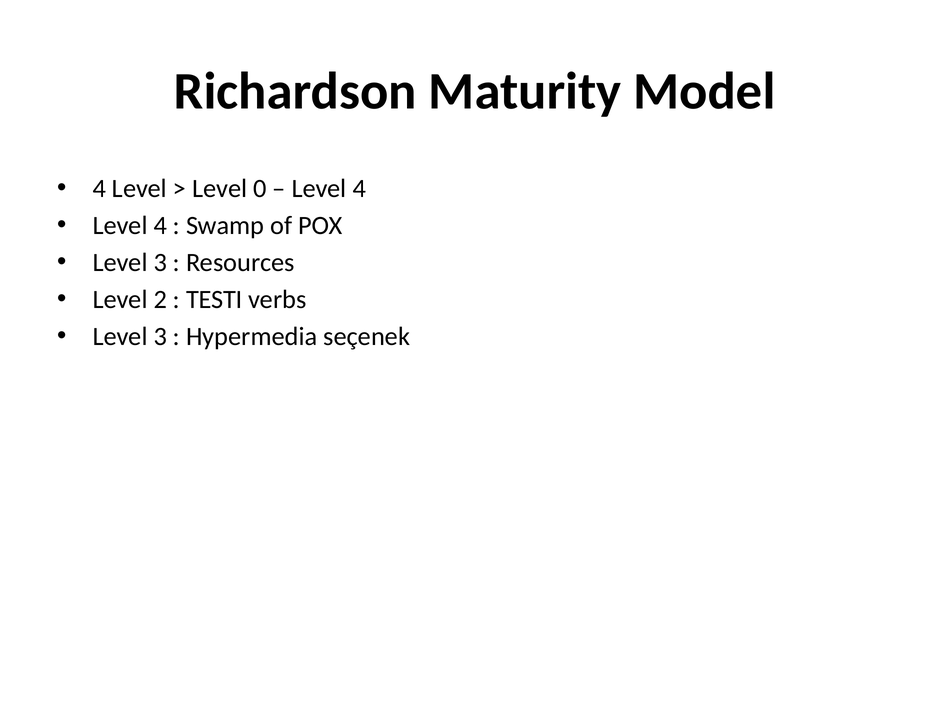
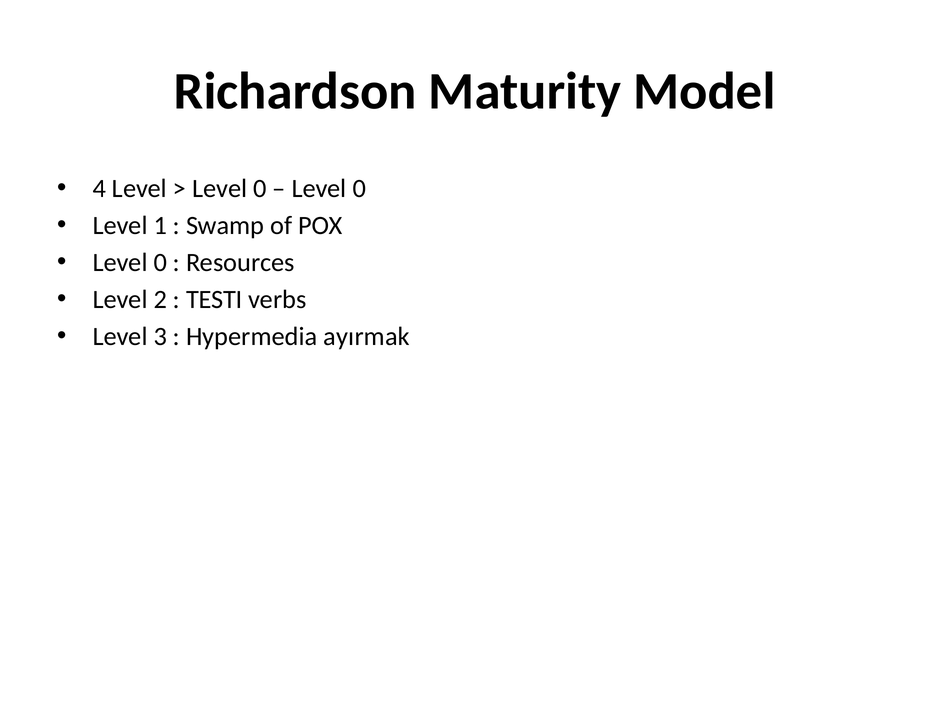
4: 4 -> 0 (359, 189)
4: 4 -> 1 (160, 226)
3: 3 -> 0 (160, 263)
seçenek: seçenek -> ayırmak (367, 337)
